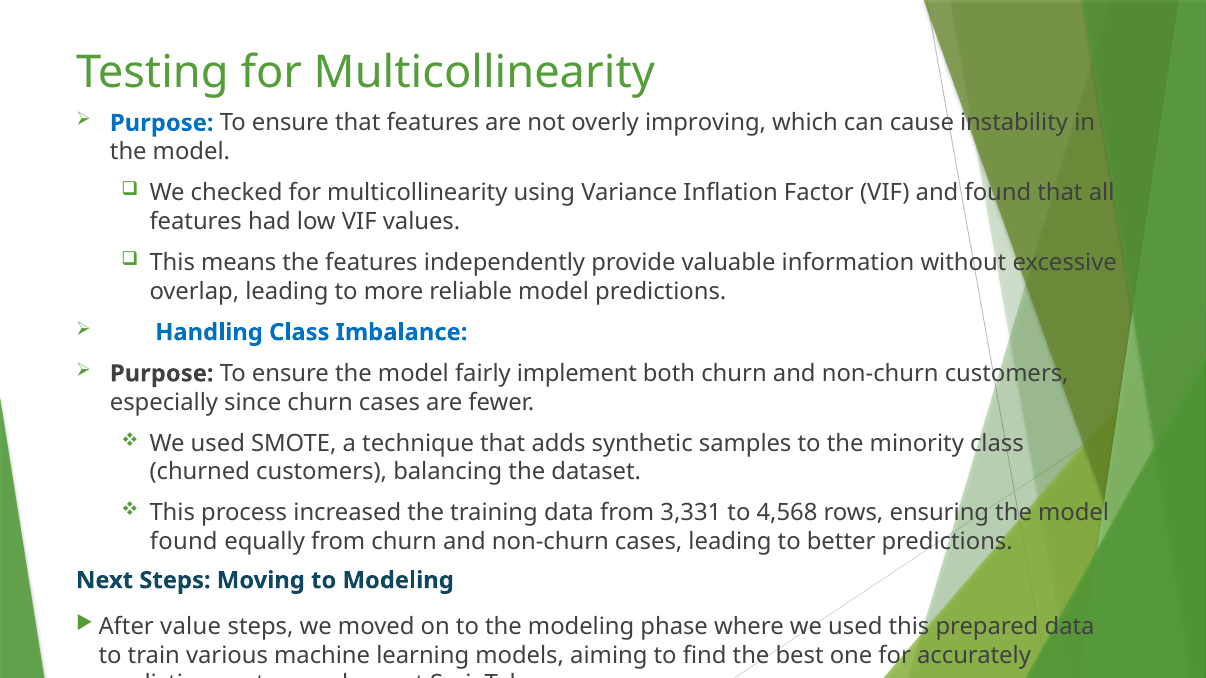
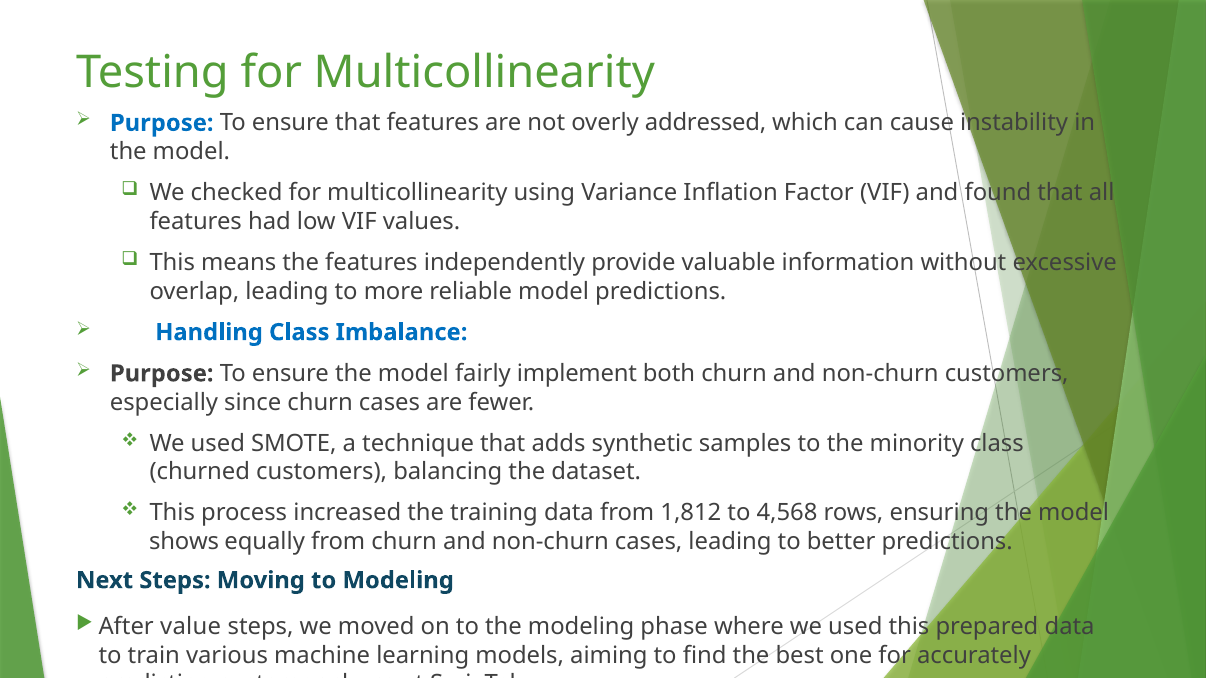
improving: improving -> addressed (706, 123)
3,331: 3,331 -> 1,812 (691, 513)
found: found -> shows (184, 542)
